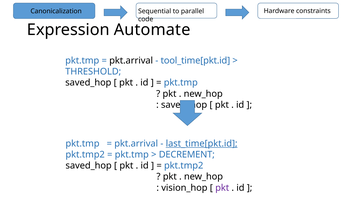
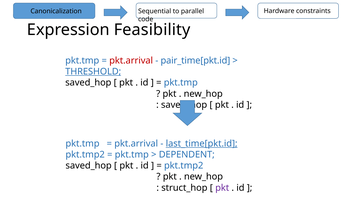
Automate: Automate -> Feasibility (152, 30)
pkt.arrival colour: black -> red (131, 61)
tool_time[pkt.id: tool_time[pkt.id -> pair_time[pkt.id (195, 61)
THRESHOLD underline: none -> present (93, 72)
DECREMENT: DECREMENT -> DEPENDENT (187, 155)
vision_hop: vision_hop -> struct_hop (184, 188)
